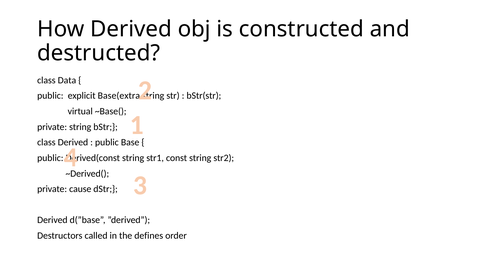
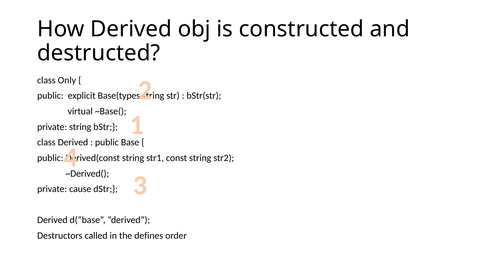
Data: Data -> Only (67, 80)
Base(extra: Base(extra -> Base(types (119, 96)
